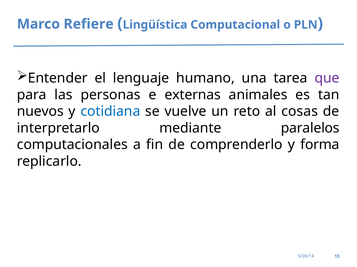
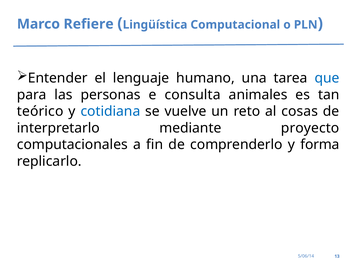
que colour: purple -> blue (327, 78)
externas: externas -> consulta (193, 95)
nuevos: nuevos -> teórico (40, 112)
paralelos: paralelos -> proyecto (310, 128)
